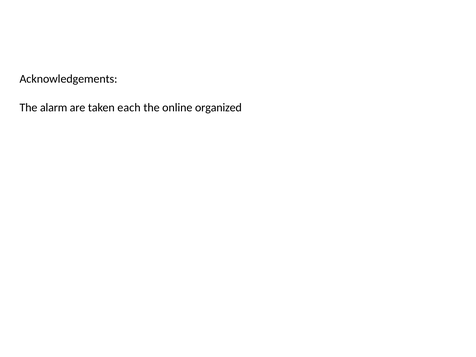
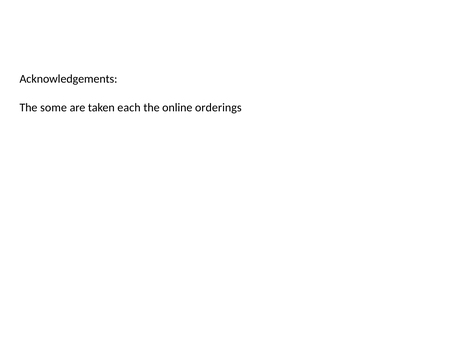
alarm: alarm -> some (54, 108)
organized: organized -> orderings (218, 108)
